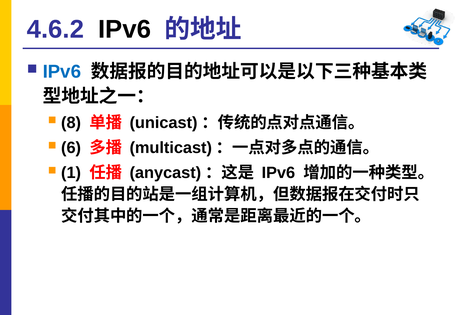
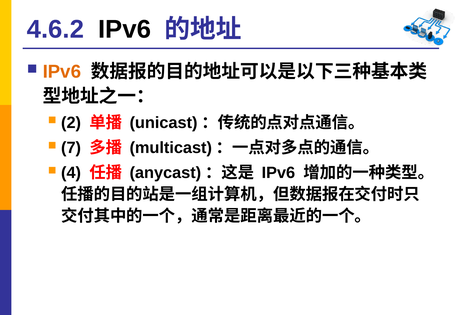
IPv6 colour: blue -> orange (62, 72)
8: 8 -> 2 (71, 123)
6: 6 -> 7 (71, 148)
1: 1 -> 4 (71, 173)
